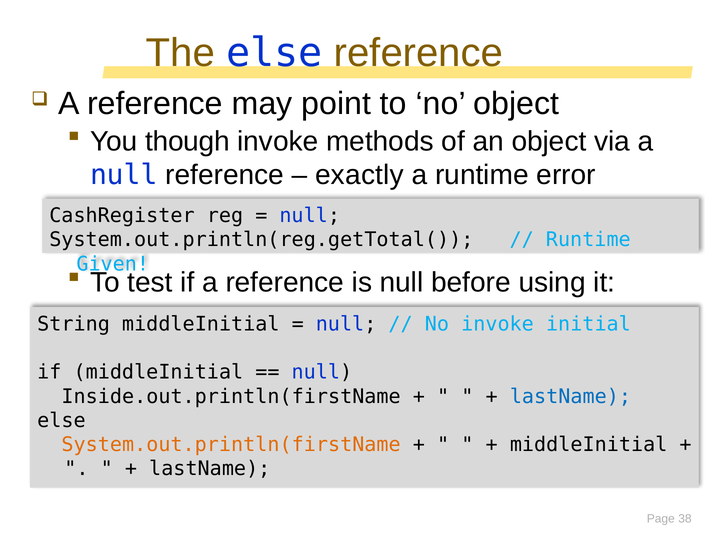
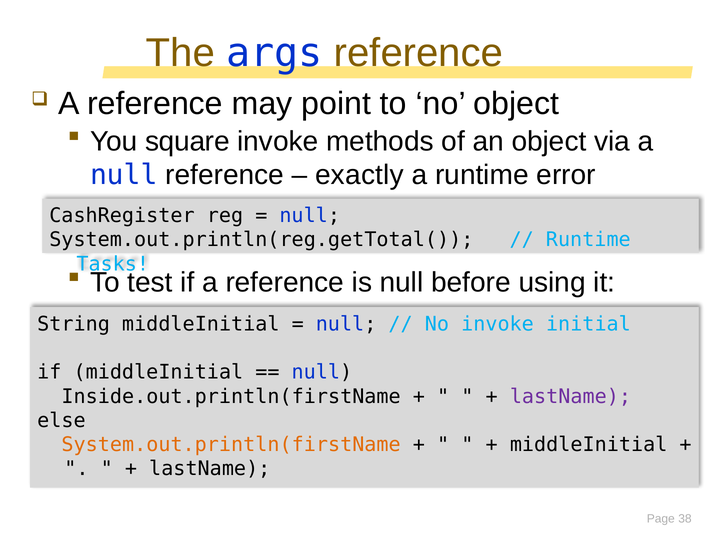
The else: else -> args (274, 53)
though: though -> square (187, 141)
Given: Given -> Tasks (113, 264)
lastName colour: blue -> purple (570, 397)
